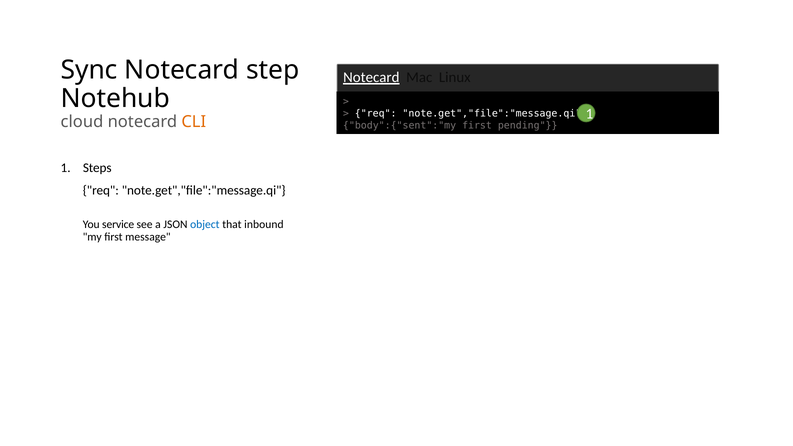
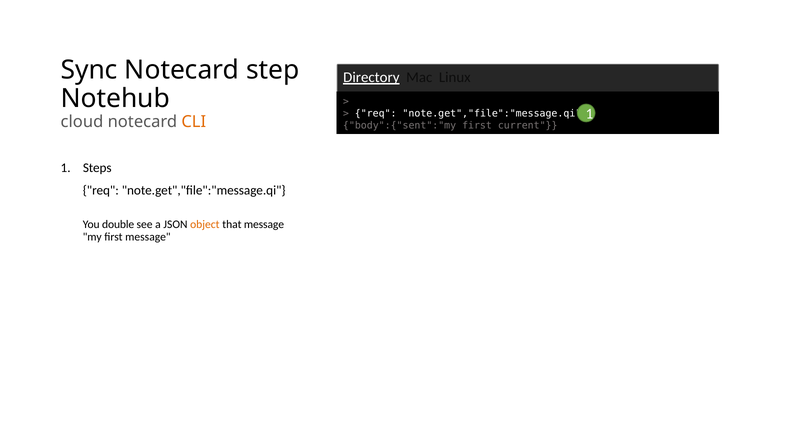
Notecard: Notecard -> Directory (371, 77)
pending: pending -> current (528, 125)
service: service -> double (118, 225)
object colour: blue -> orange (205, 225)
that inbound: inbound -> message (264, 225)
